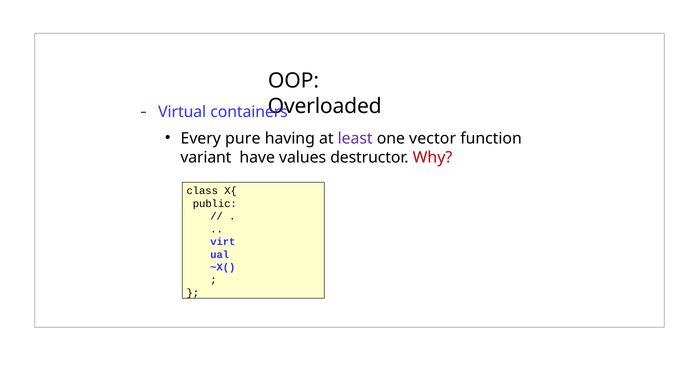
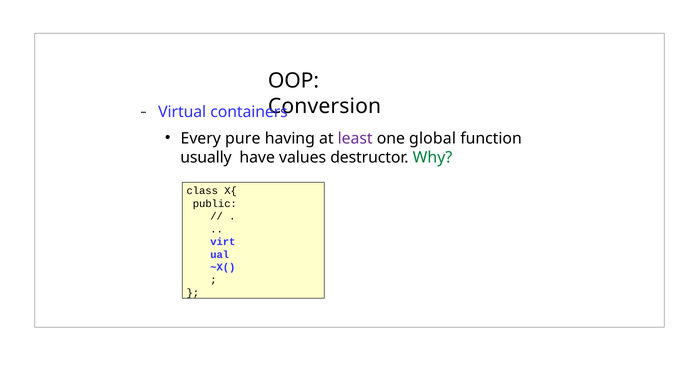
Overloaded: Overloaded -> Conversion (325, 106)
vector: vector -> global (433, 139)
variant: variant -> usually (206, 158)
Why colour: red -> green (433, 158)
